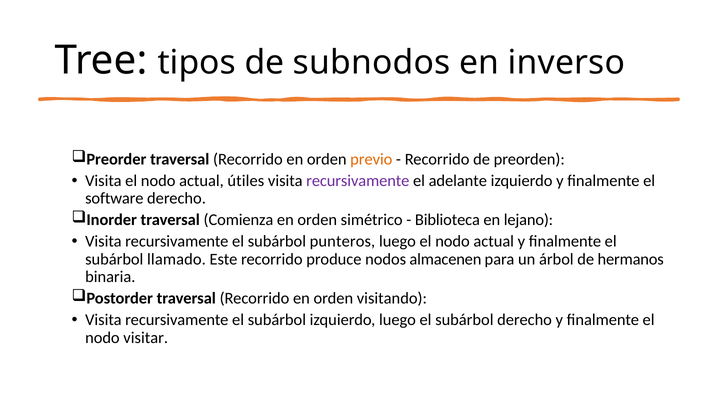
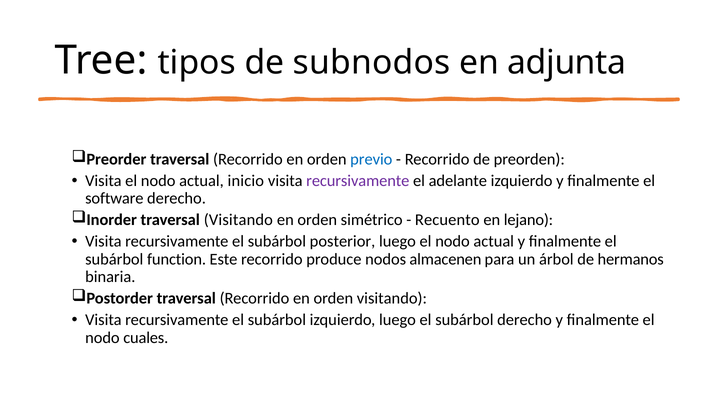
inverso: inverso -> adjunta (567, 62)
previo colour: orange -> blue (371, 159)
útiles: útiles -> inicio (246, 181)
traversal Comienza: Comienza -> Visitando (238, 220)
Biblioteca: Biblioteca -> Recuento (447, 220)
punteros: punteros -> posterior (343, 241)
llamado: llamado -> function (177, 259)
visitar: visitar -> cuales (146, 338)
